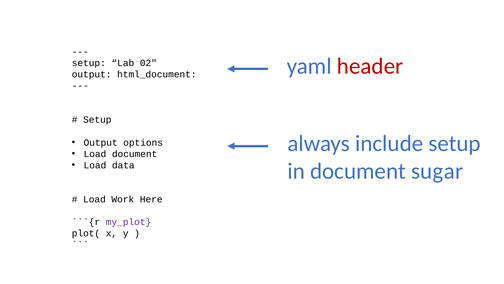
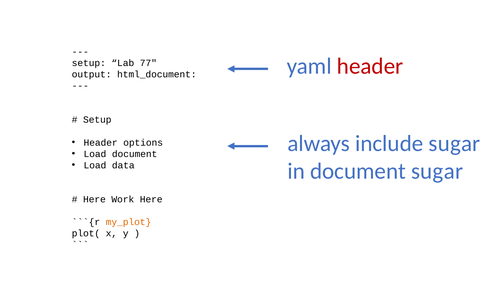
02: 02 -> 77 (148, 63)
include setup: setup -> sugar (454, 143)
Output: Output -> Header (101, 142)
Load: Load -> Here (94, 199)
my_plot colour: purple -> orange (129, 222)
